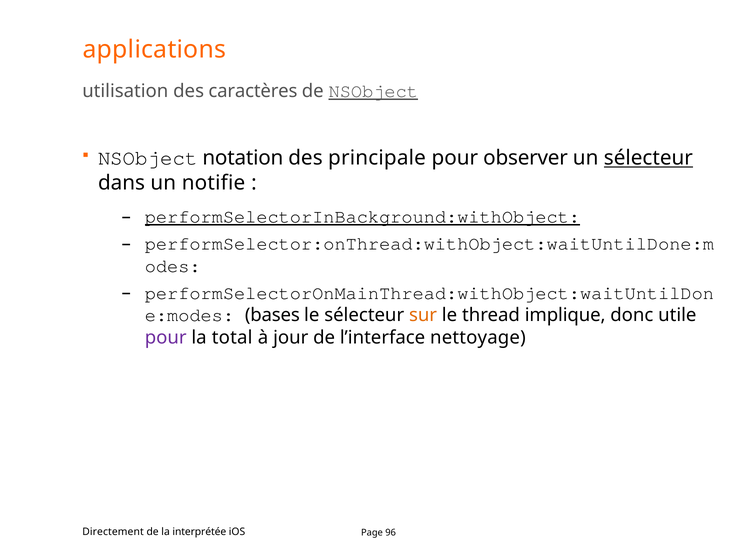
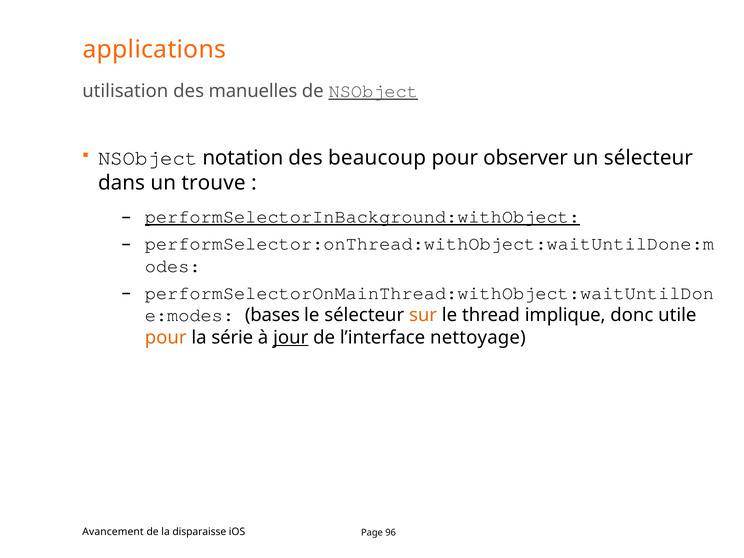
caractères: caractères -> manuelles (253, 91)
principale: principale -> beaucoup (377, 158)
sélecteur underline: present -> none (648, 158)
notifie: notifie -> trouve (214, 183)
pour colour: purple -> orange (166, 338)
total: total -> série (232, 338)
jour underline: none -> present (291, 338)
Directement: Directement -> Avancement (113, 532)
interprétée: interprétée -> disparaisse (199, 532)
